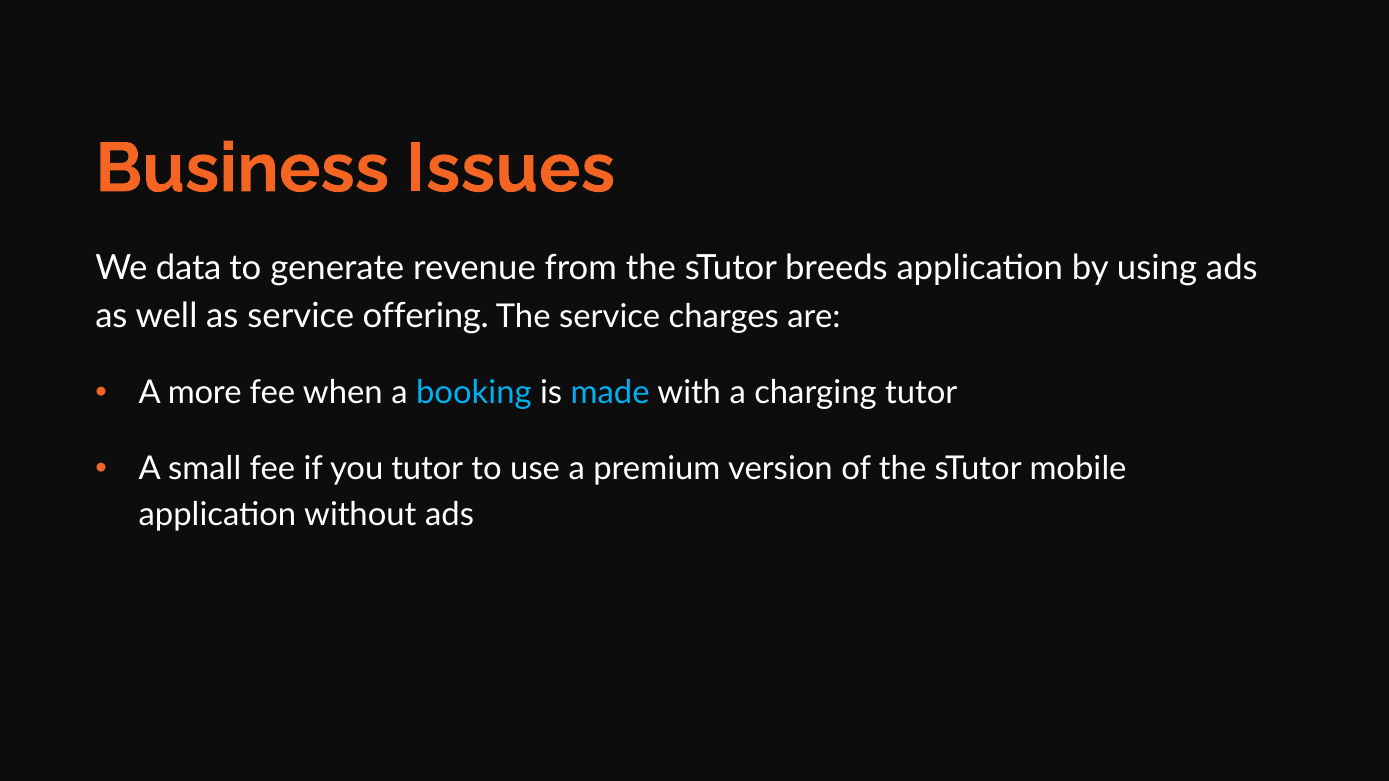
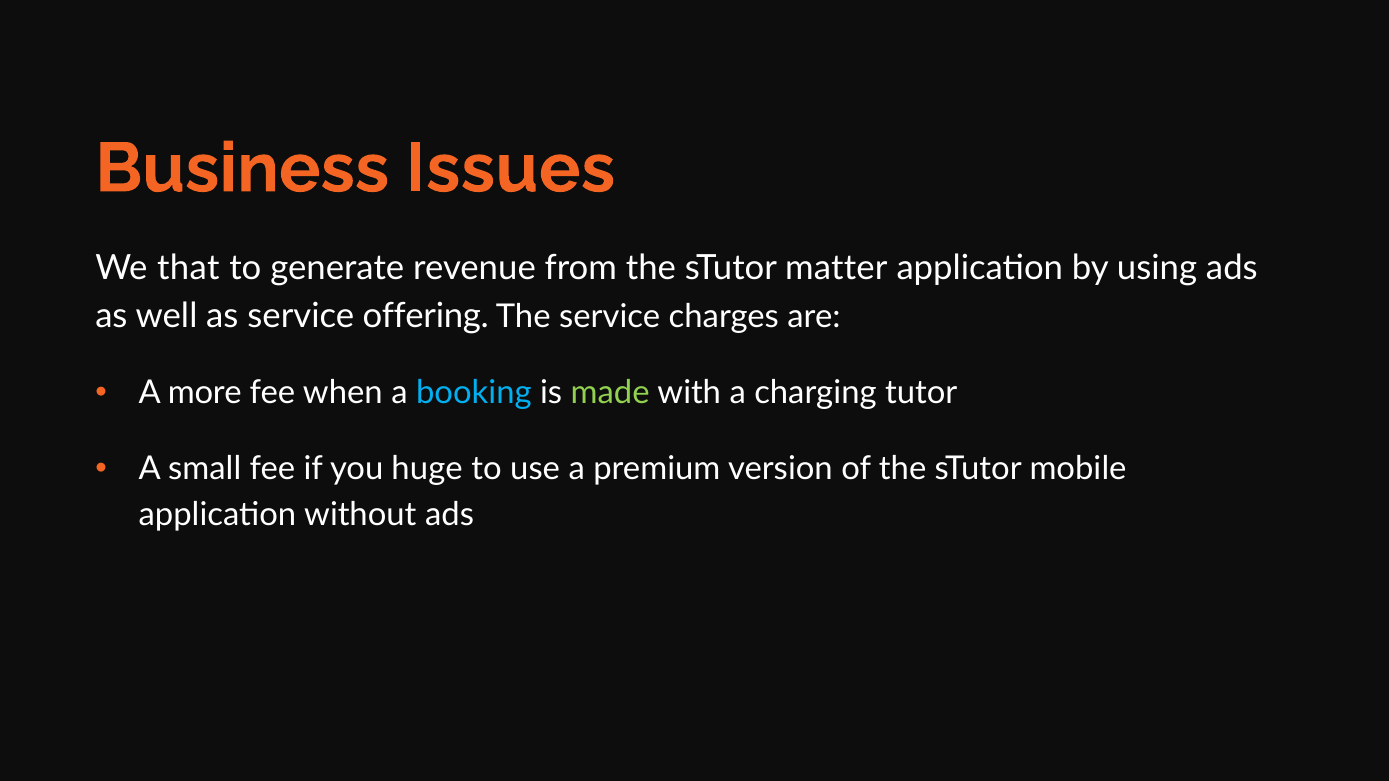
data: data -> that (188, 268)
breeds: breeds -> matter (836, 268)
made colour: light blue -> light green (610, 393)
you tutor: tutor -> huge (427, 469)
